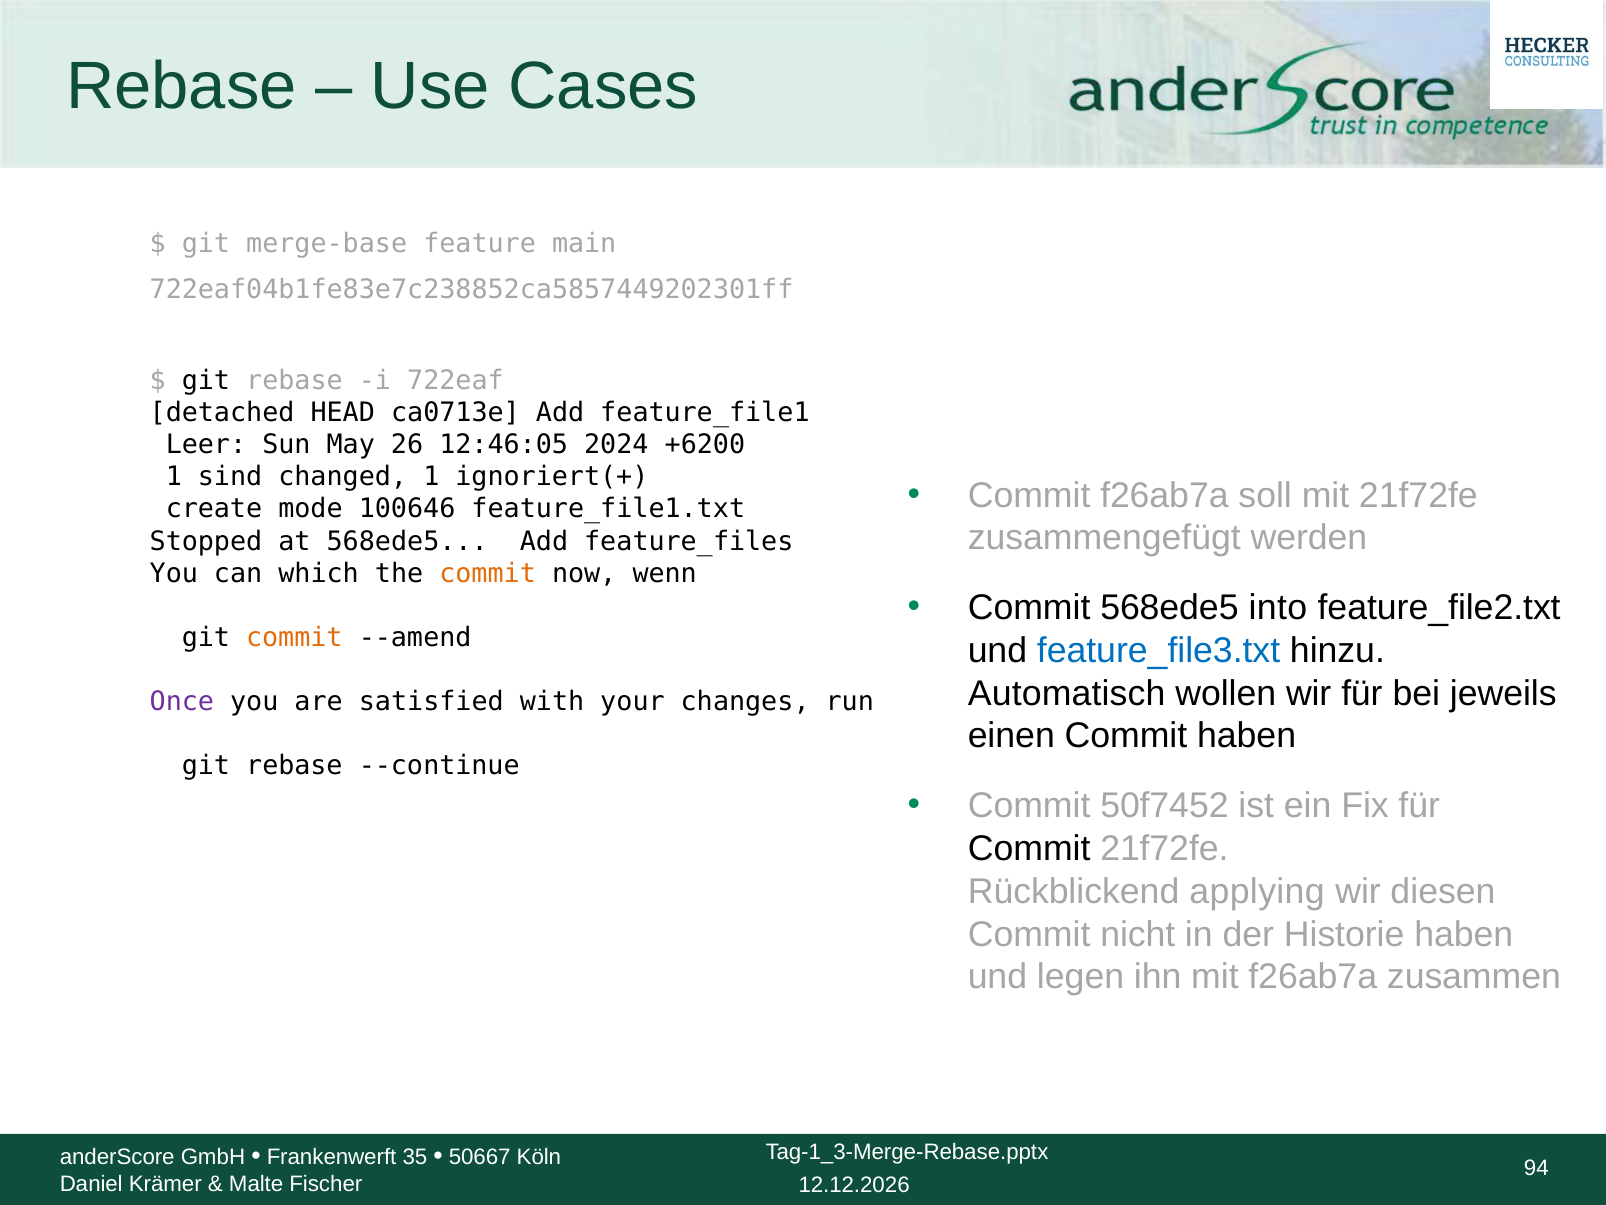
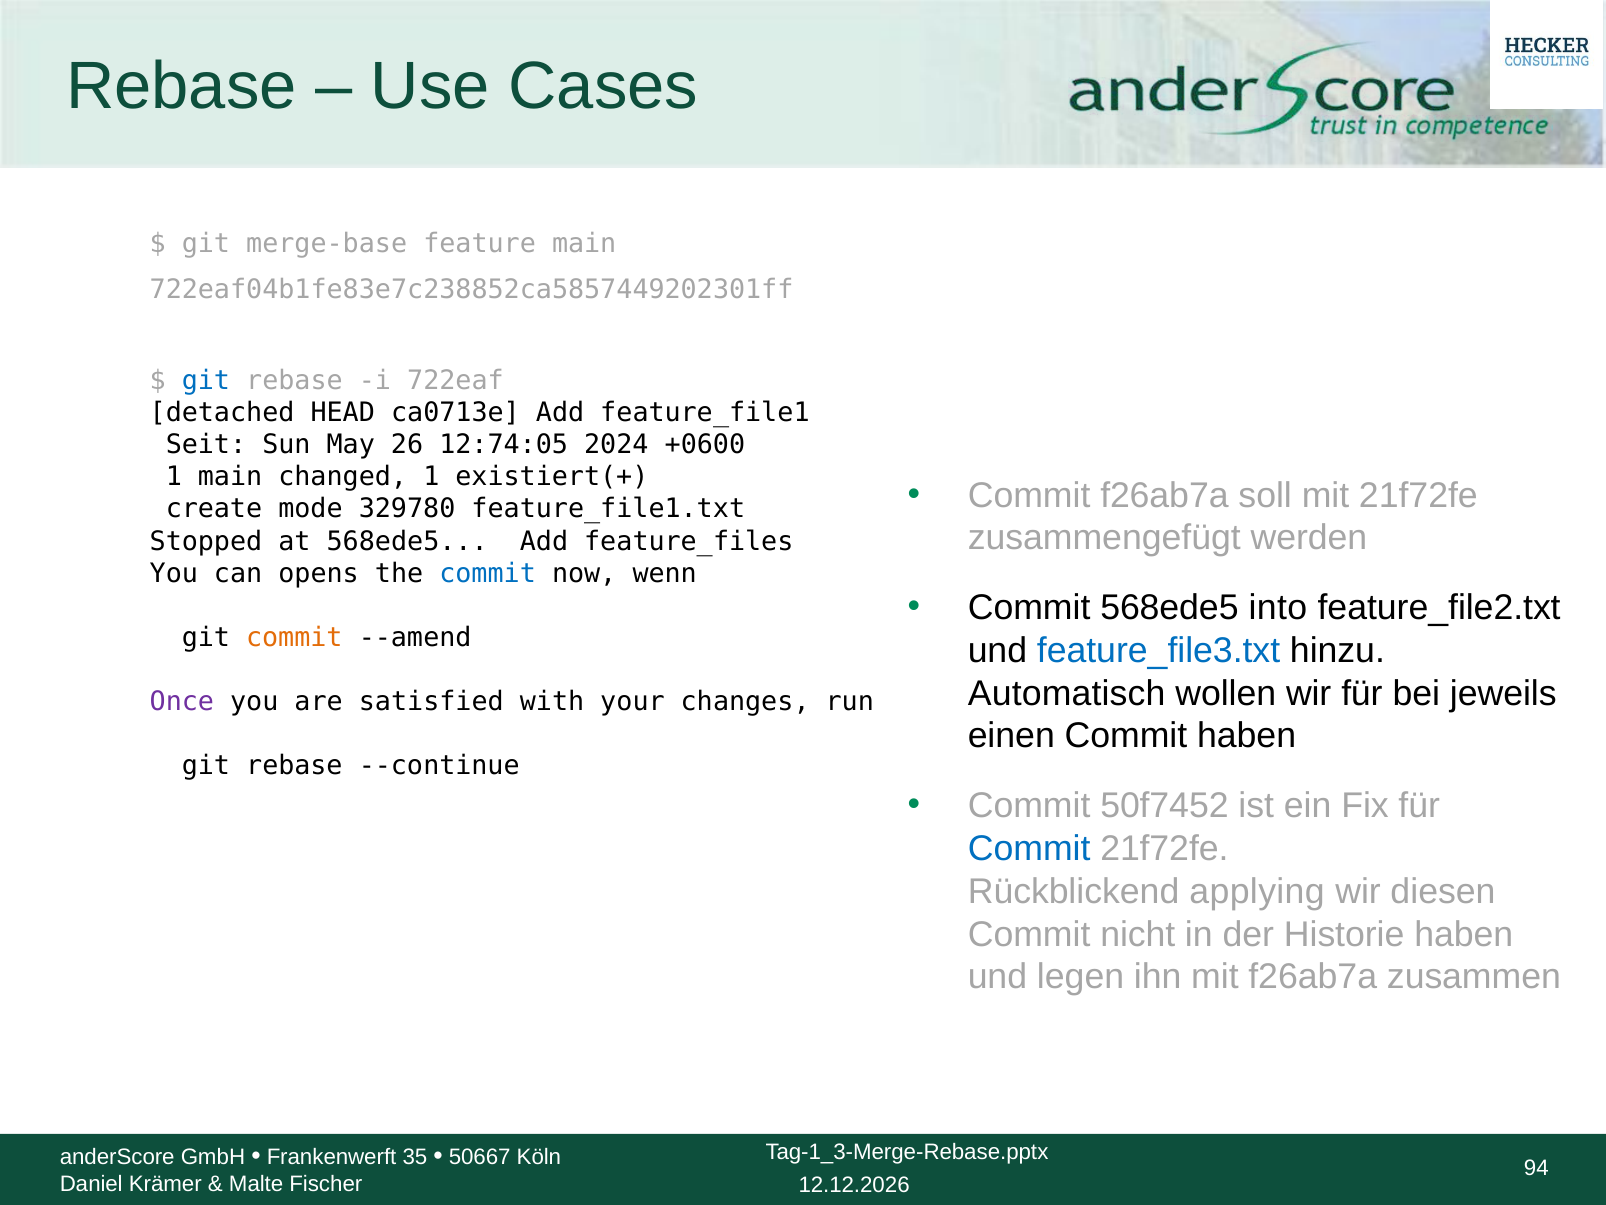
git colour: black -> blue (206, 380)
Leer: Leer -> Seit (206, 445)
12:46:05: 12:46:05 -> 12:74:05 (504, 445)
+6200: +6200 -> +0600 (705, 445)
1 sind: sind -> main (230, 477)
ignoriert(+: ignoriert(+ -> existiert(+ (552, 477)
100646: 100646 -> 329780 (407, 509)
which: which -> opens (319, 573)
commit colour: orange -> blue (488, 573)
Commit colour: black -> blue (1029, 848)
